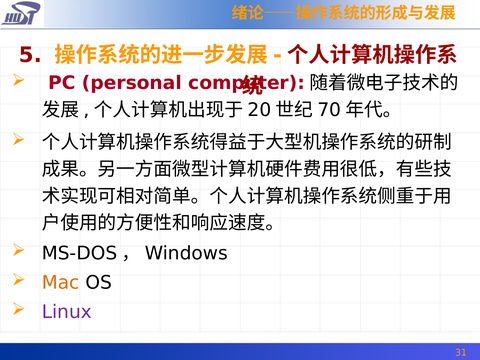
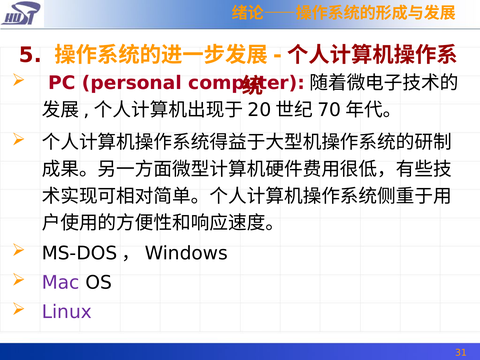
Mac colour: orange -> purple (61, 283)
